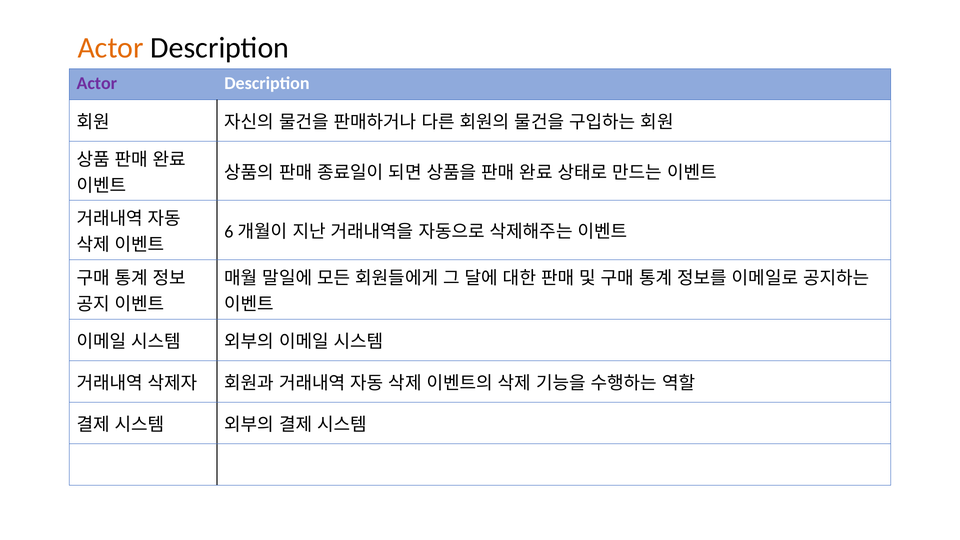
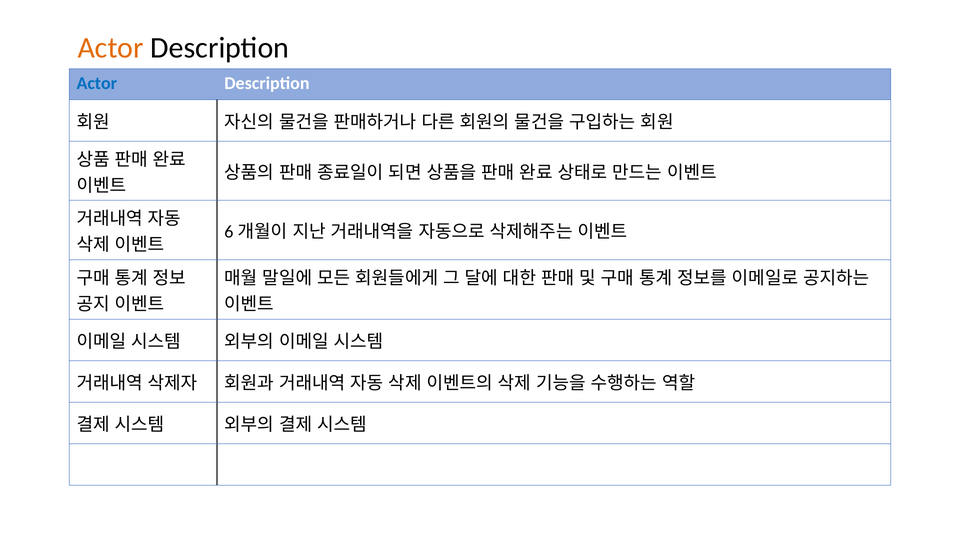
Actor colour: purple -> blue (97, 83)
